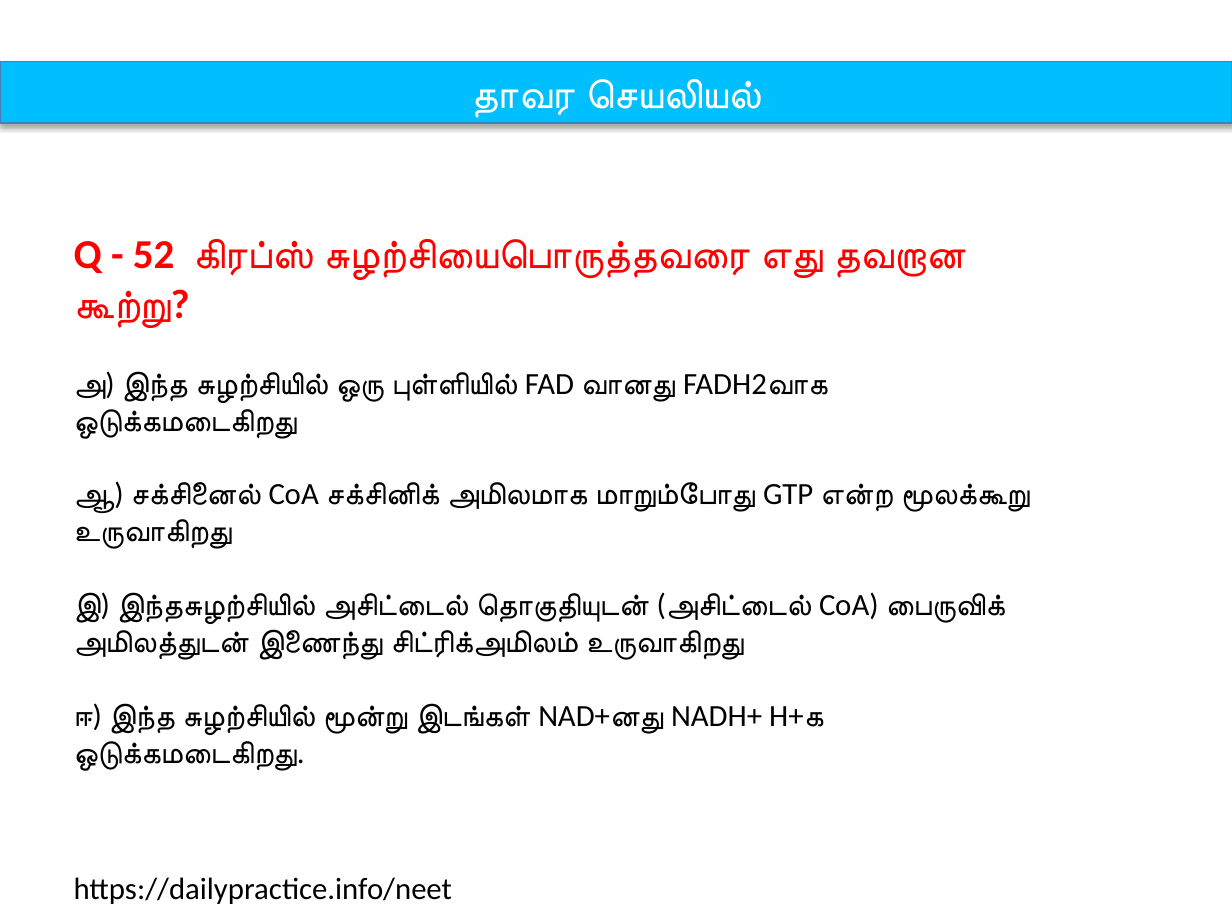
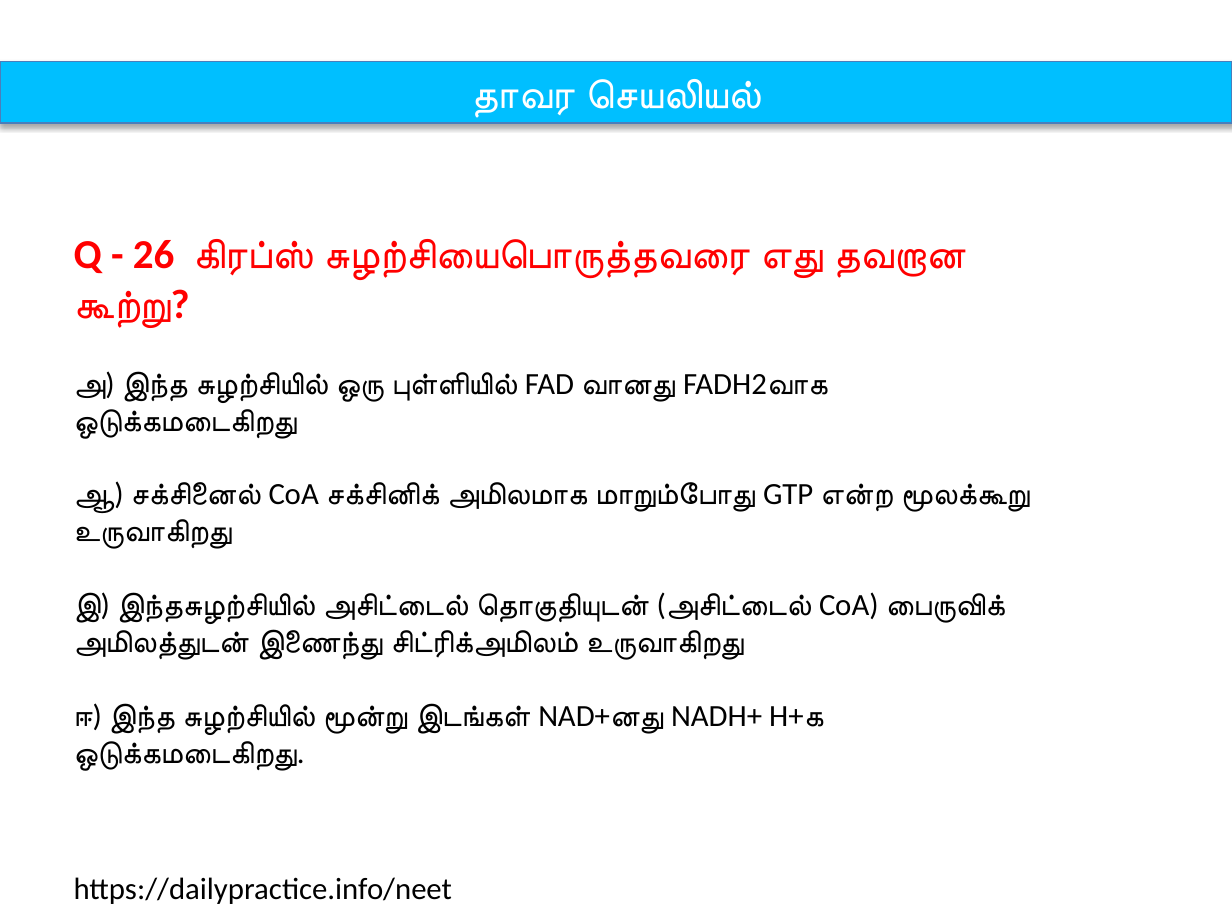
52: 52 -> 26 (154, 255)
